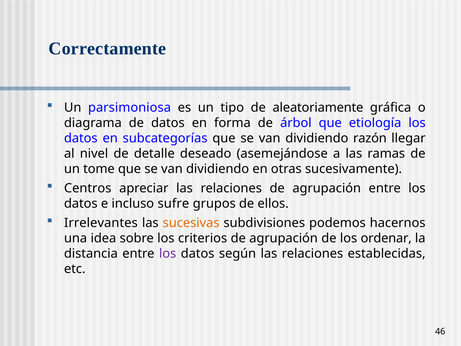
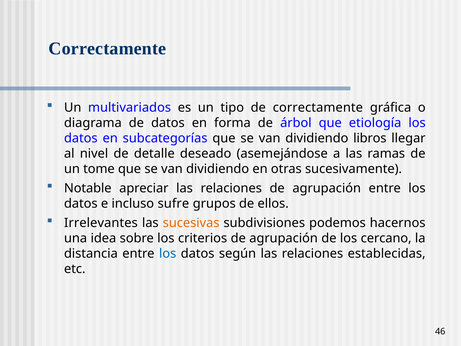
parsimoniosa: parsimoniosa -> multivariados (130, 107)
de aleatoriamente: aleatoriamente -> correctamente (318, 107)
razón: razón -> libros (370, 138)
Centros: Centros -> Notable (88, 188)
ordenar: ordenar -> cercano (386, 238)
los colour: purple -> blue (168, 254)
